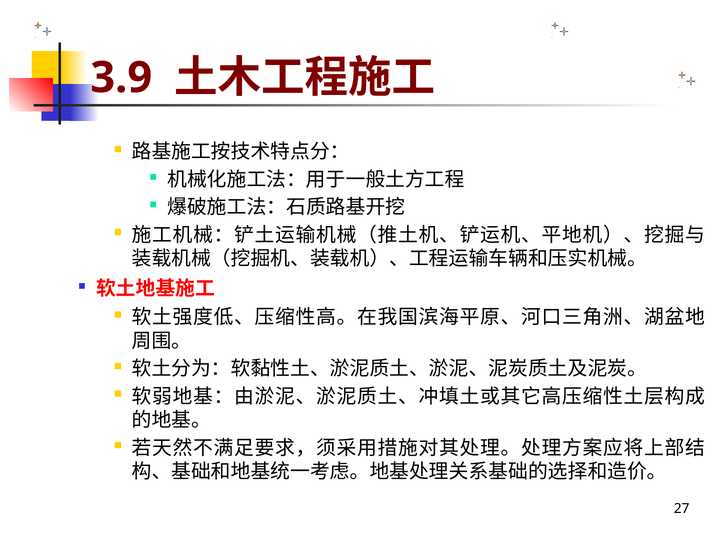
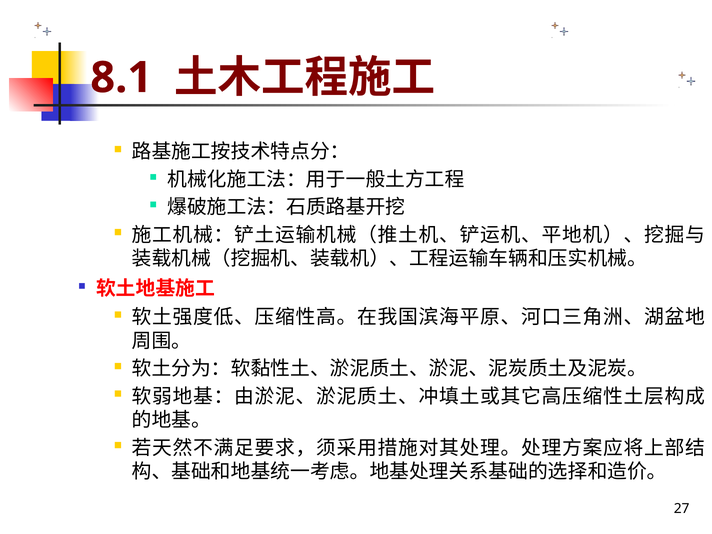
3.9: 3.9 -> 8.1 (121, 78)
